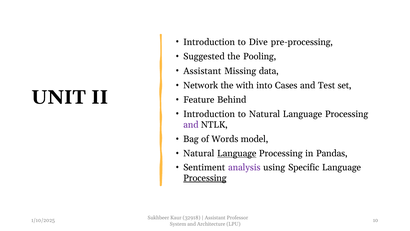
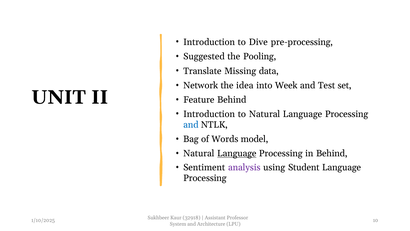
Assistant: Assistant -> Translate (202, 71)
with: with -> idea (245, 85)
Cases: Cases -> Week (286, 85)
and colour: purple -> blue (191, 124)
in Pandas: Pandas -> Behind (332, 153)
Specific: Specific -> Student (304, 167)
Processing underline: present -> none (205, 178)
